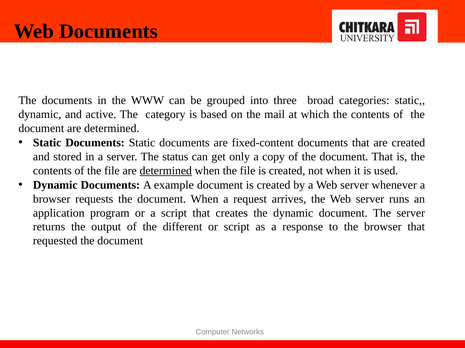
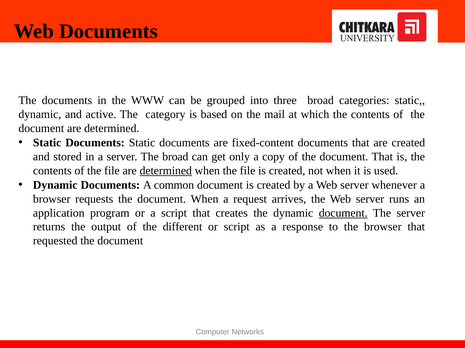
The status: status -> broad (175, 157)
example: example -> common (174, 185)
document underline: none -> present (343, 213)
